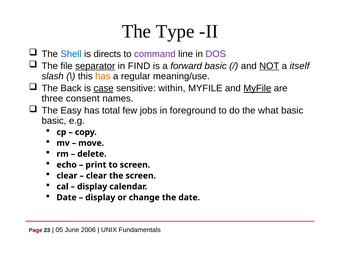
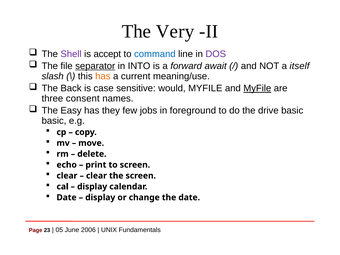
Type: Type -> Very (175, 31)
Shell colour: blue -> purple (71, 54)
directs: directs -> accept (107, 54)
command colour: purple -> blue (155, 54)
FIND: FIND -> INTO (139, 66)
forward basic: basic -> await (216, 66)
NOT underline: present -> none (269, 66)
regular: regular -> current (136, 76)
case underline: present -> none (104, 88)
within: within -> would (172, 88)
total: total -> they (111, 111)
what: what -> drive (268, 111)
